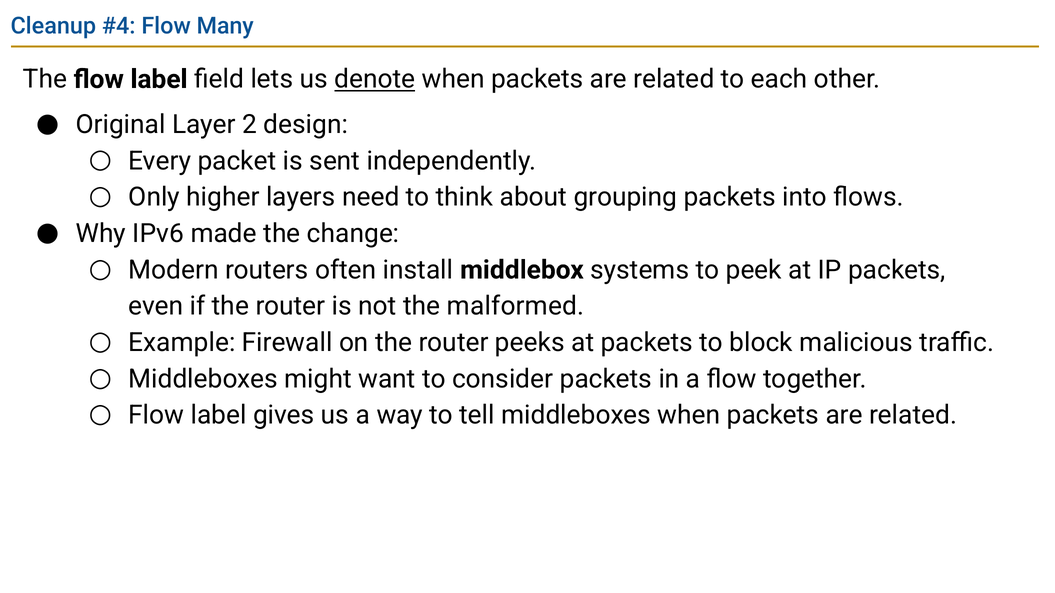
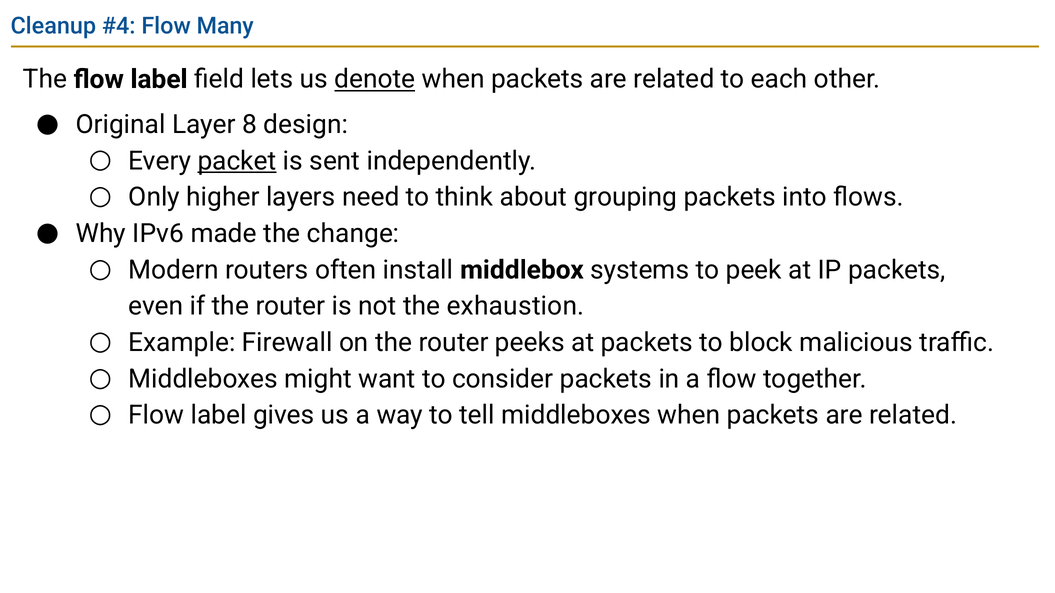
2: 2 -> 8 (250, 125)
packet underline: none -> present (237, 161)
malformed: malformed -> exhaustion (516, 306)
